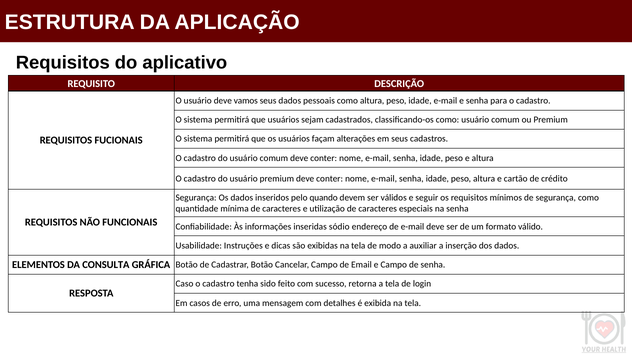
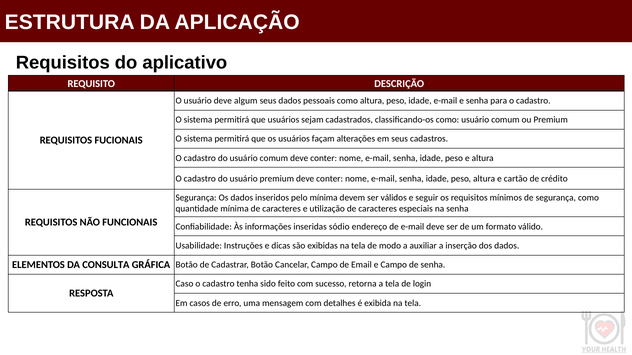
vamos: vamos -> algum (246, 101)
pelo quando: quando -> mínima (324, 198)
